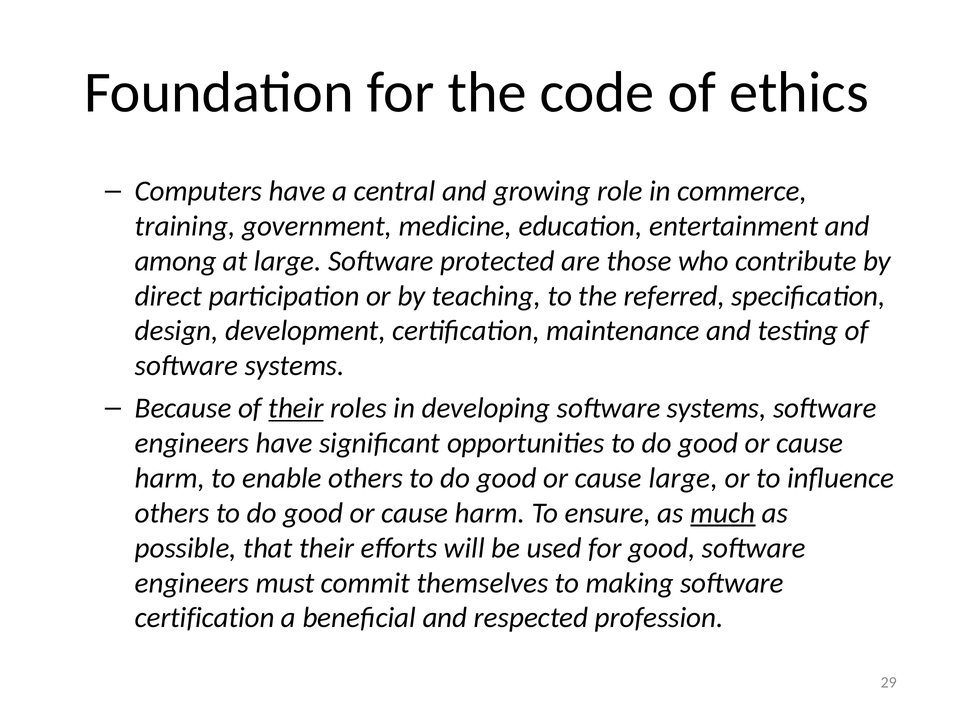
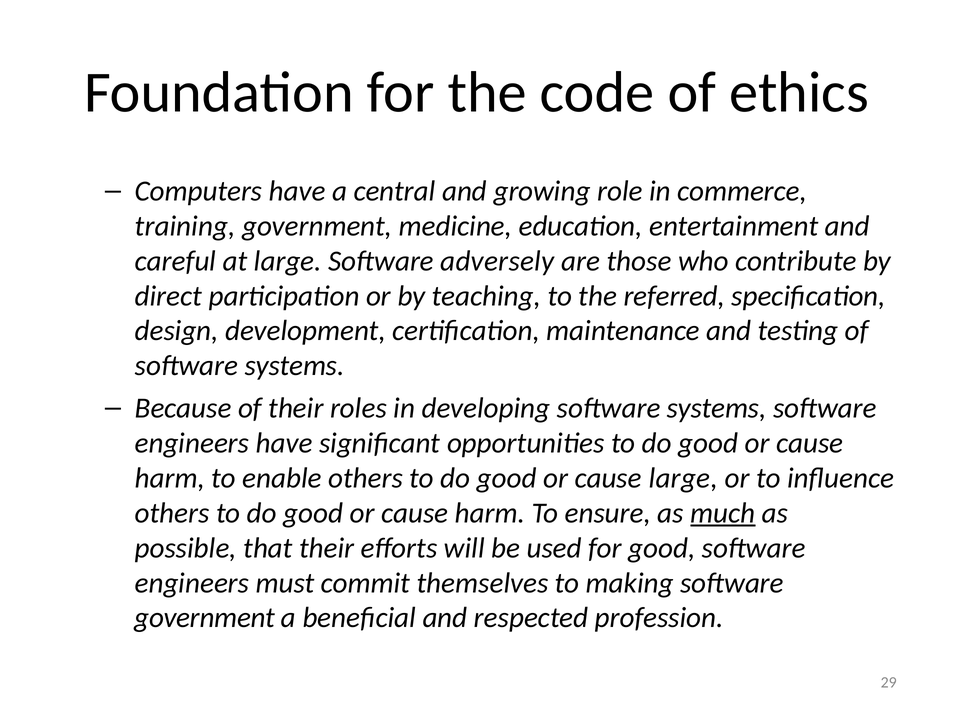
among: among -> careful (175, 261)
protected: protected -> adversely (497, 261)
their underline: present -> none (296, 408)
certification: certification -> government (205, 618)
